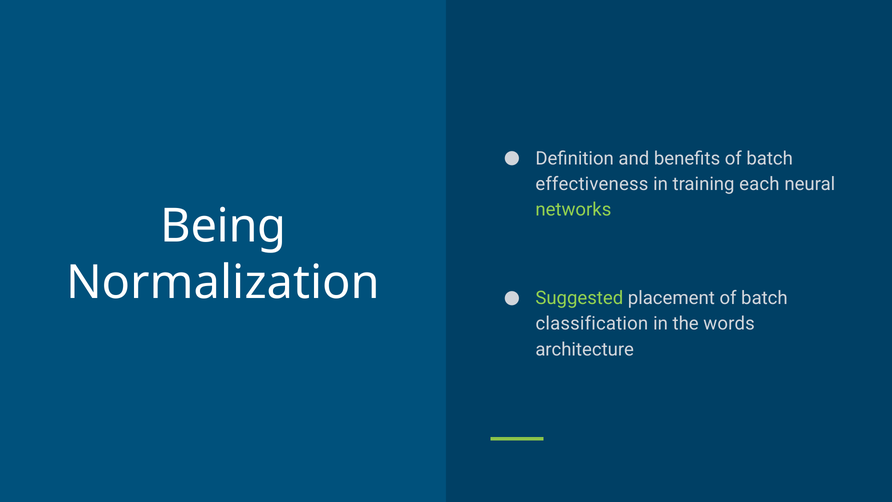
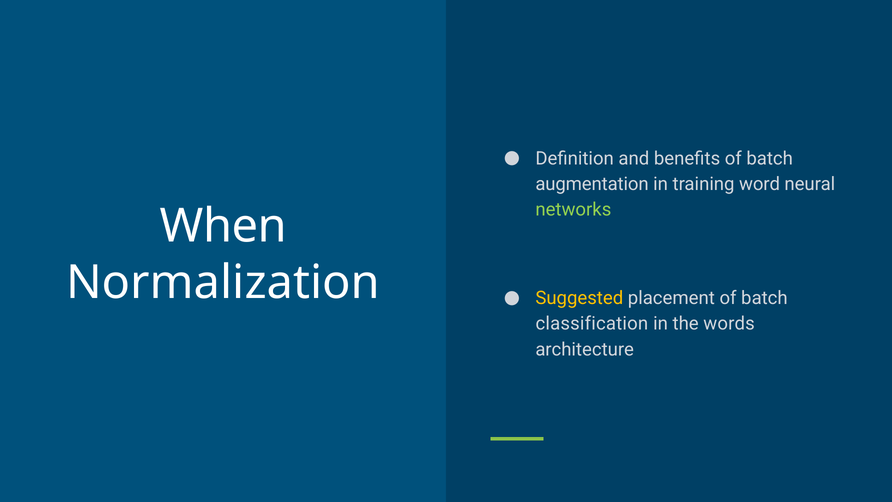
effectiveness: effectiveness -> augmentation (592, 184)
each: each -> word (760, 184)
Being: Being -> When (223, 226)
Suggested colour: light green -> yellow (579, 298)
